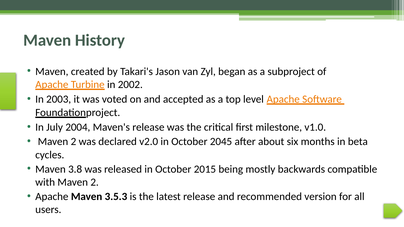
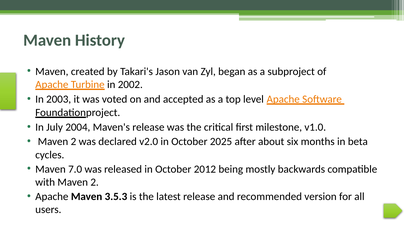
2045: 2045 -> 2025 (221, 142)
3.8: 3.8 -> 7.0 (75, 169)
2015: 2015 -> 2012 (205, 169)
